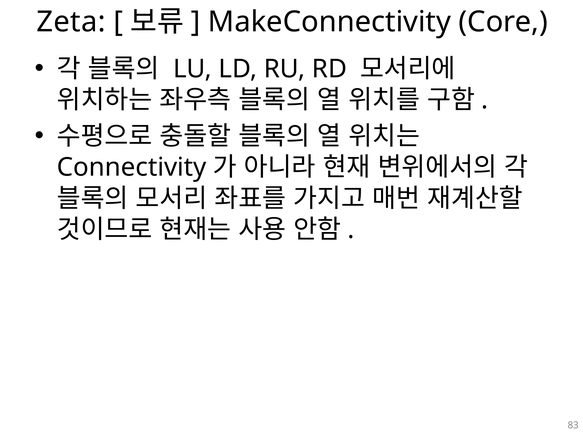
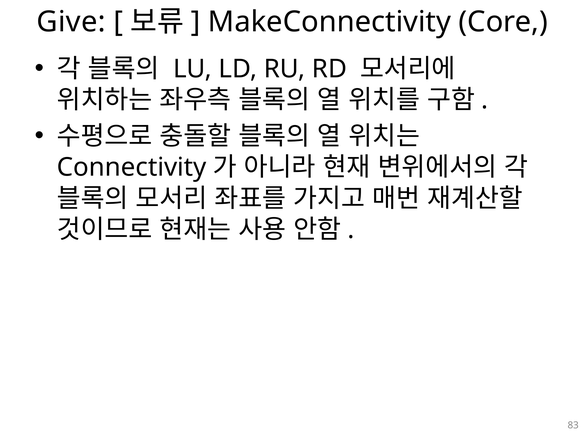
Zeta: Zeta -> Give (71, 22)
